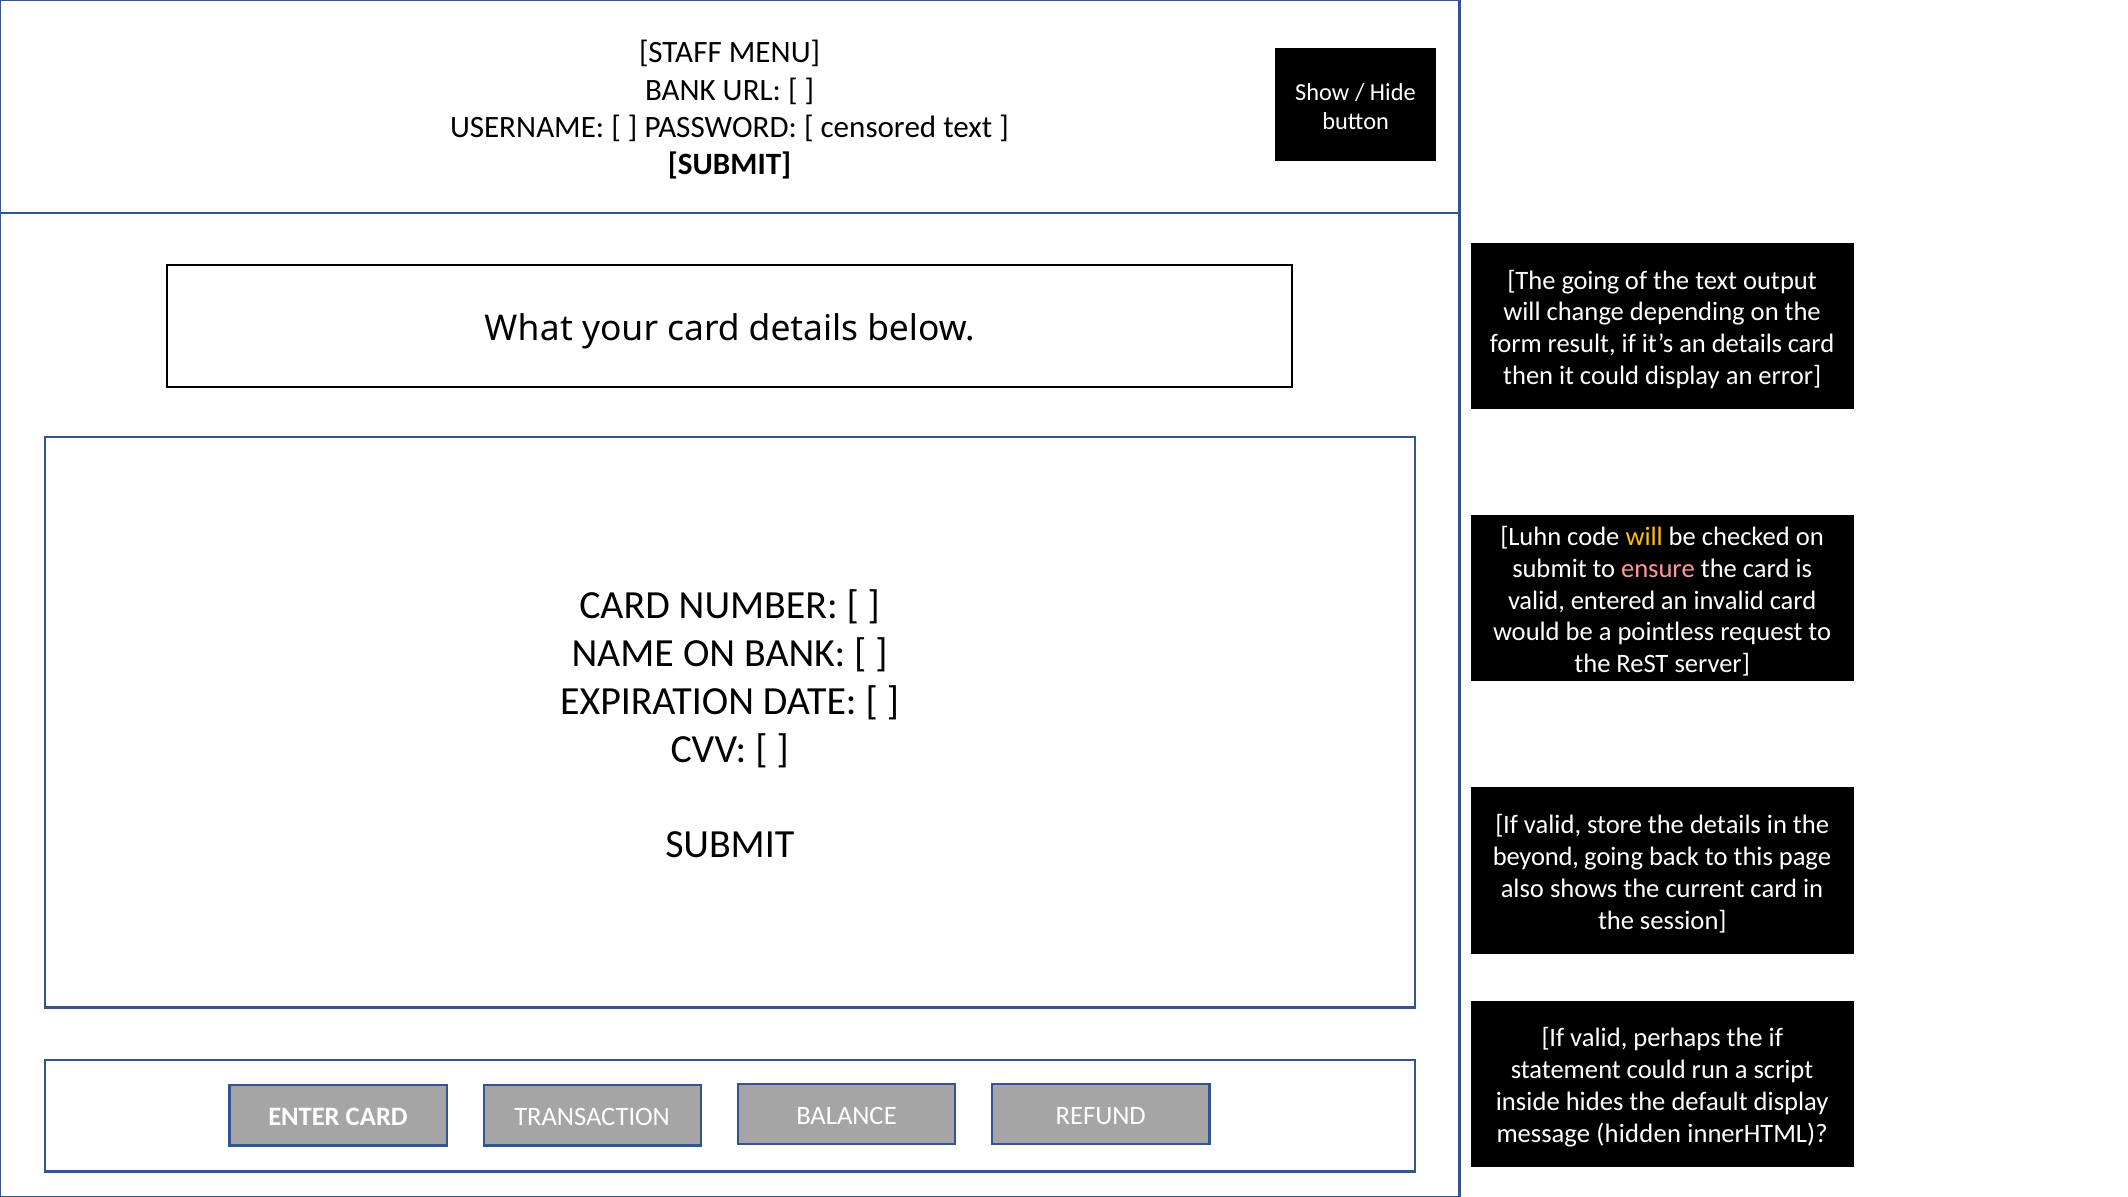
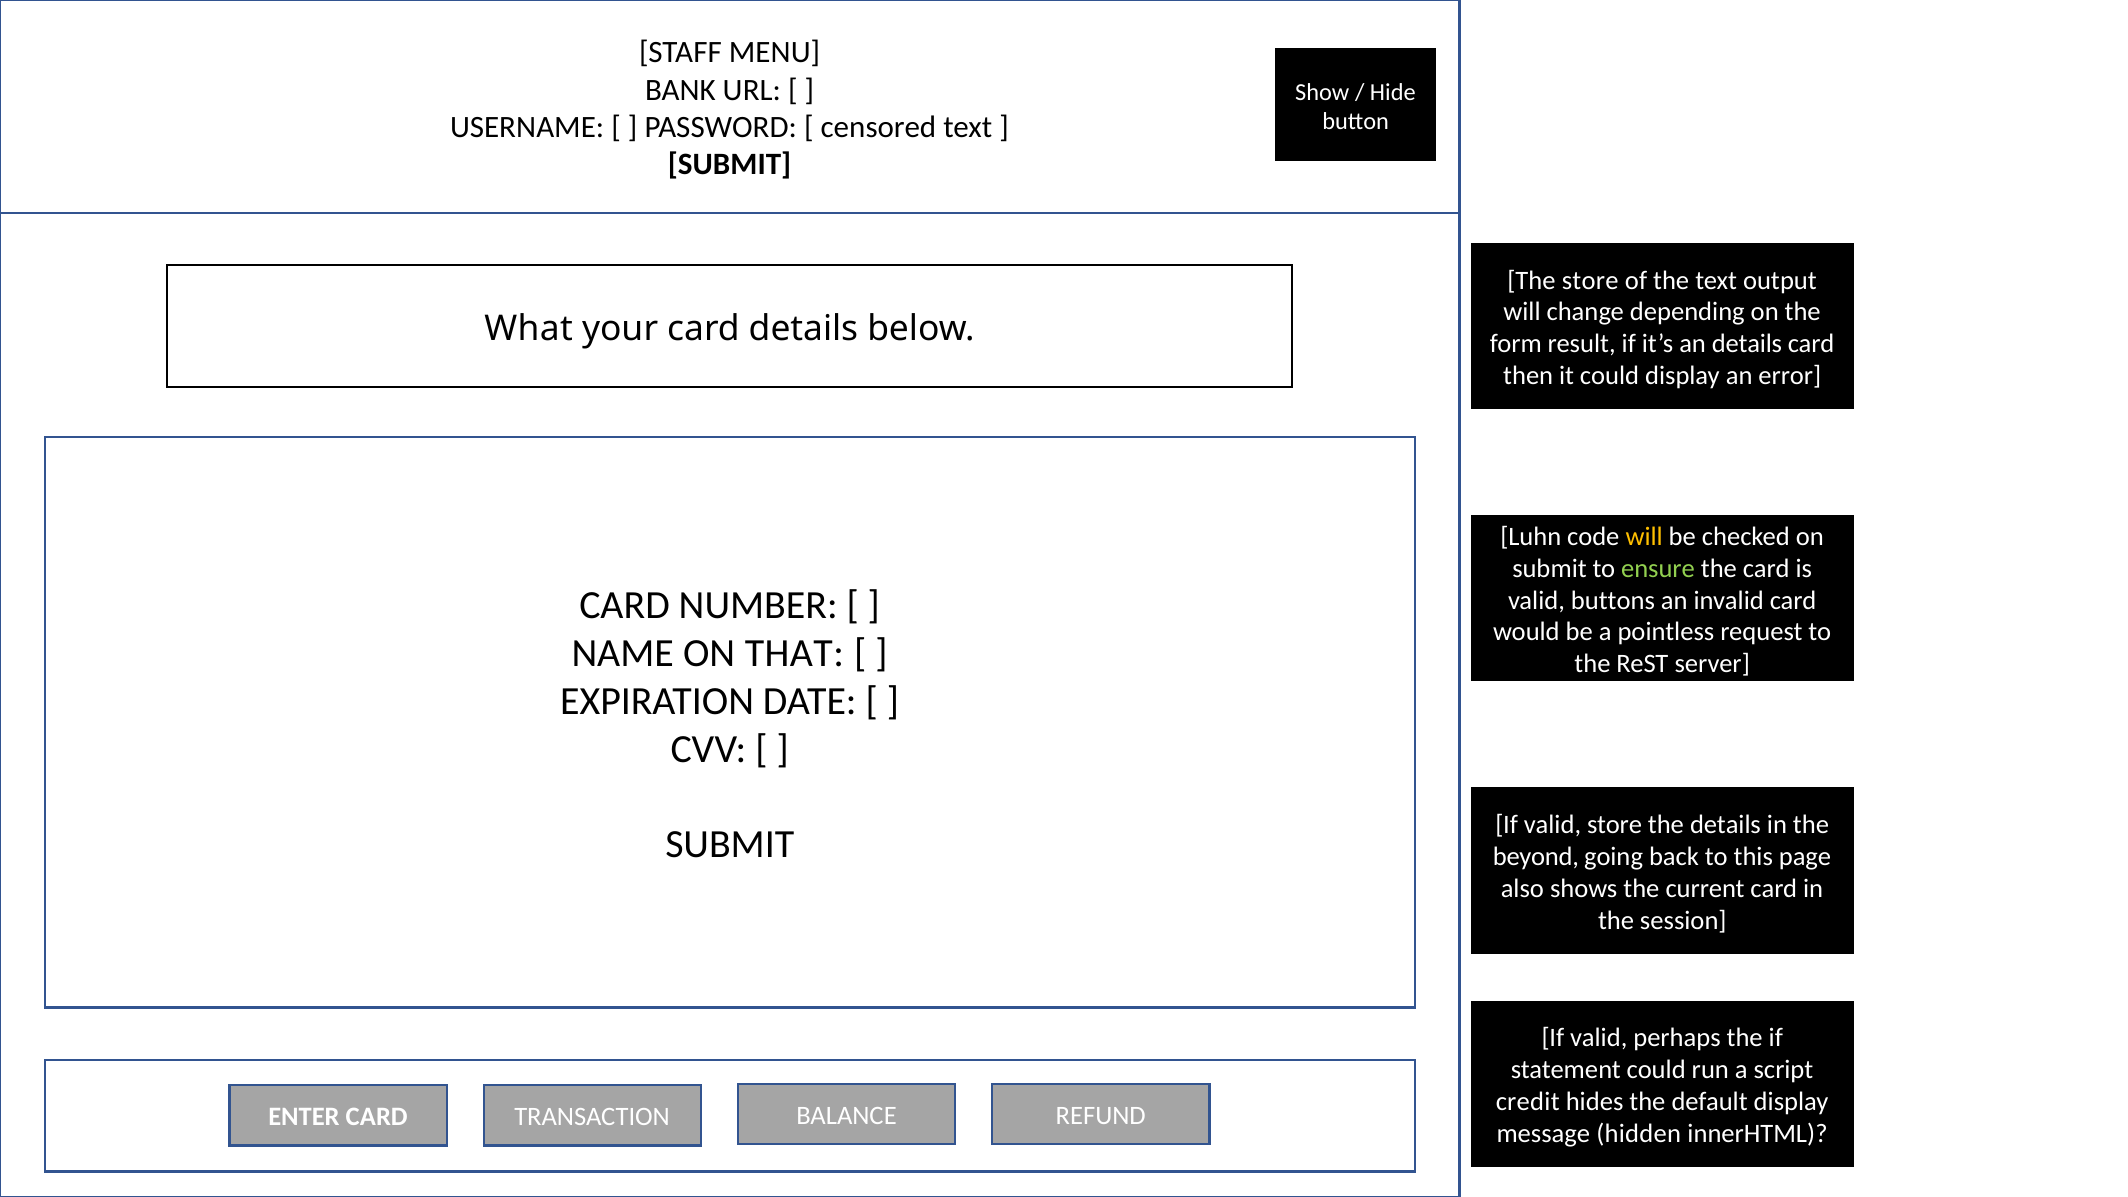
The going: going -> store (1590, 280)
ensure colour: pink -> light green (1658, 568)
entered: entered -> buttons (1613, 600)
ON BANK: BANK -> THAT (794, 653)
inside: inside -> credit (1528, 1102)
